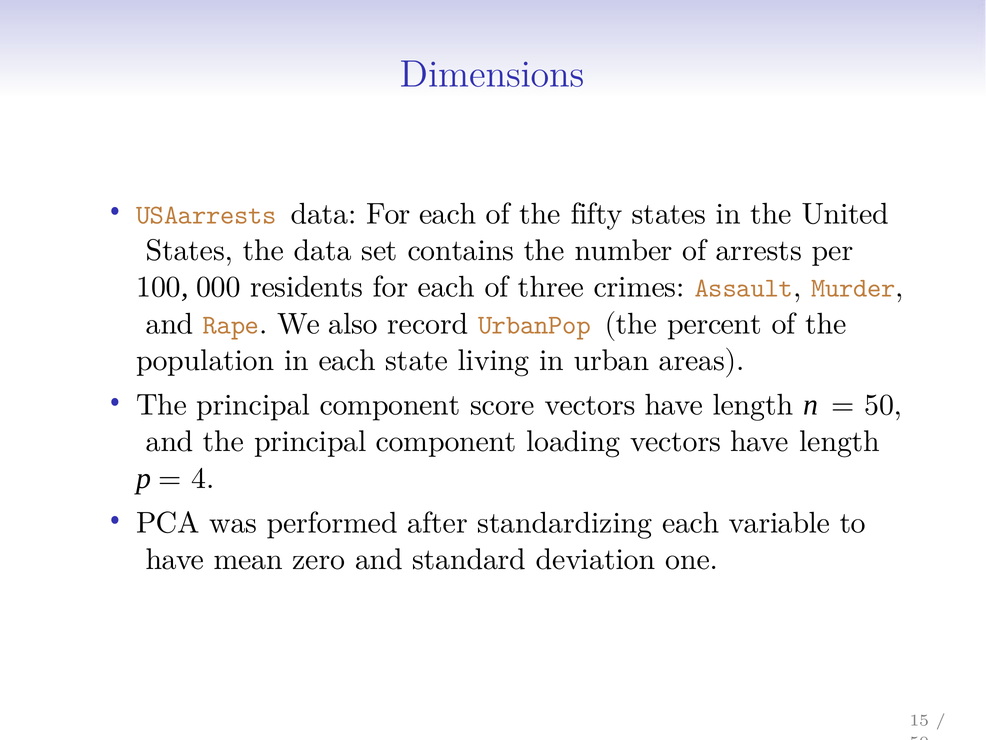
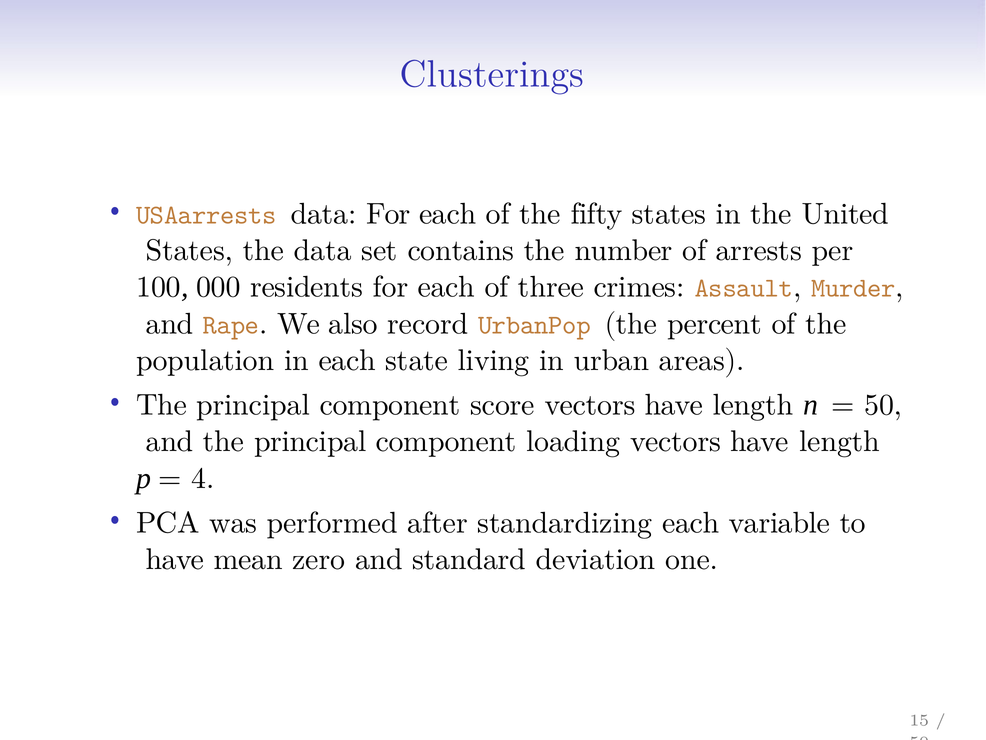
Dimensions: Dimensions -> Clusterings (492, 74)
